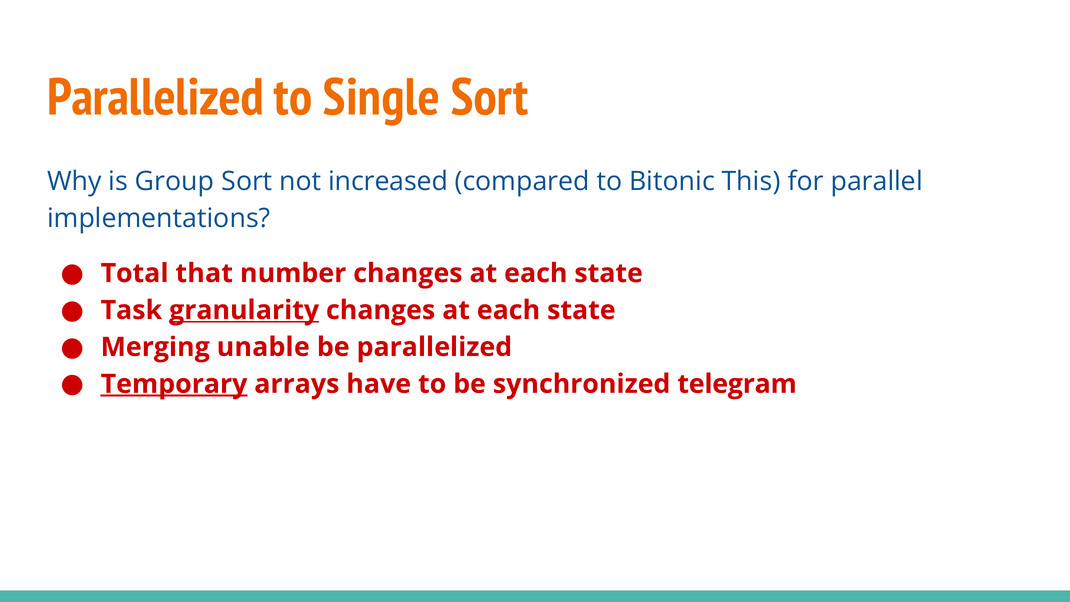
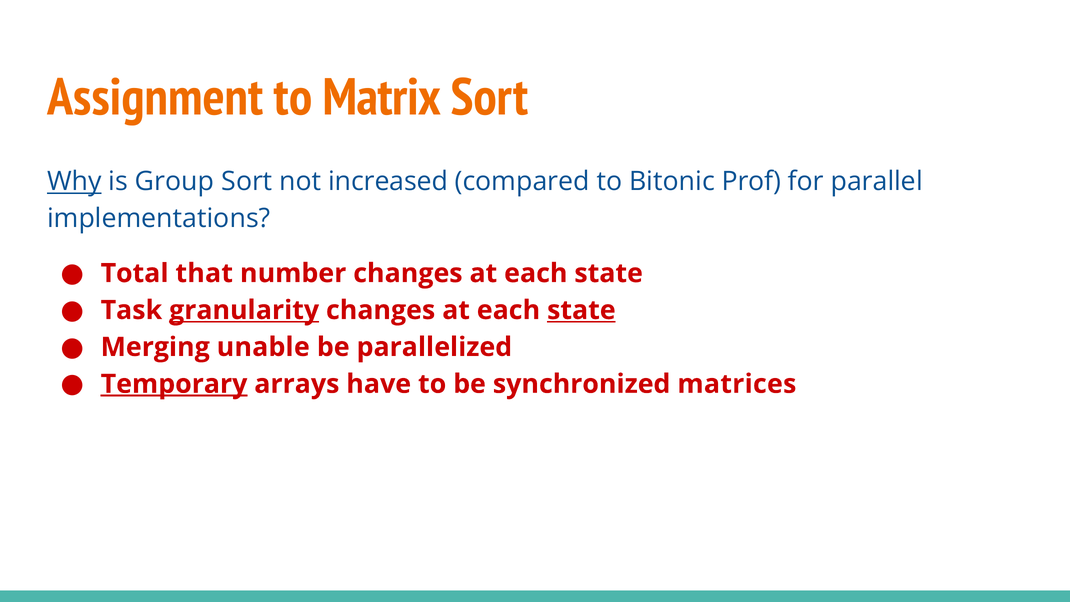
Parallelized: Parallelized -> Assignment (155, 98)
Single: Single -> Matrix (382, 98)
Why underline: none -> present (74, 182)
This: This -> Prof (751, 182)
state underline: none -> present (581, 310)
telegram: telegram -> matrices (737, 384)
